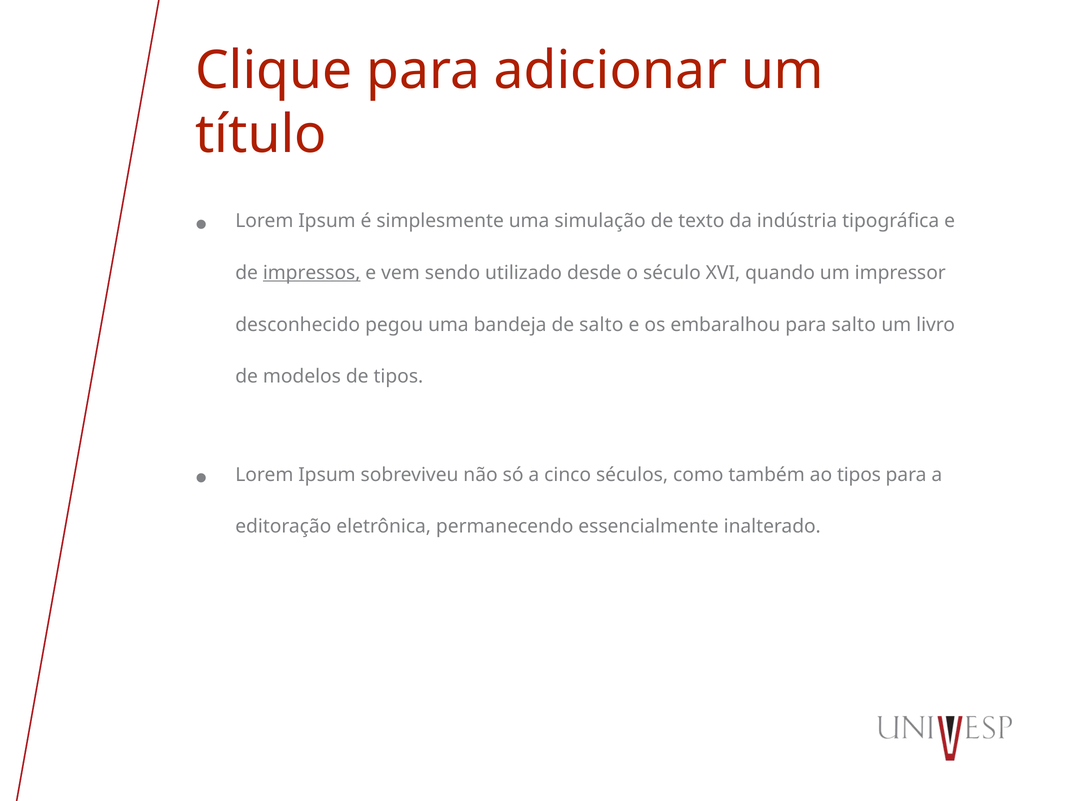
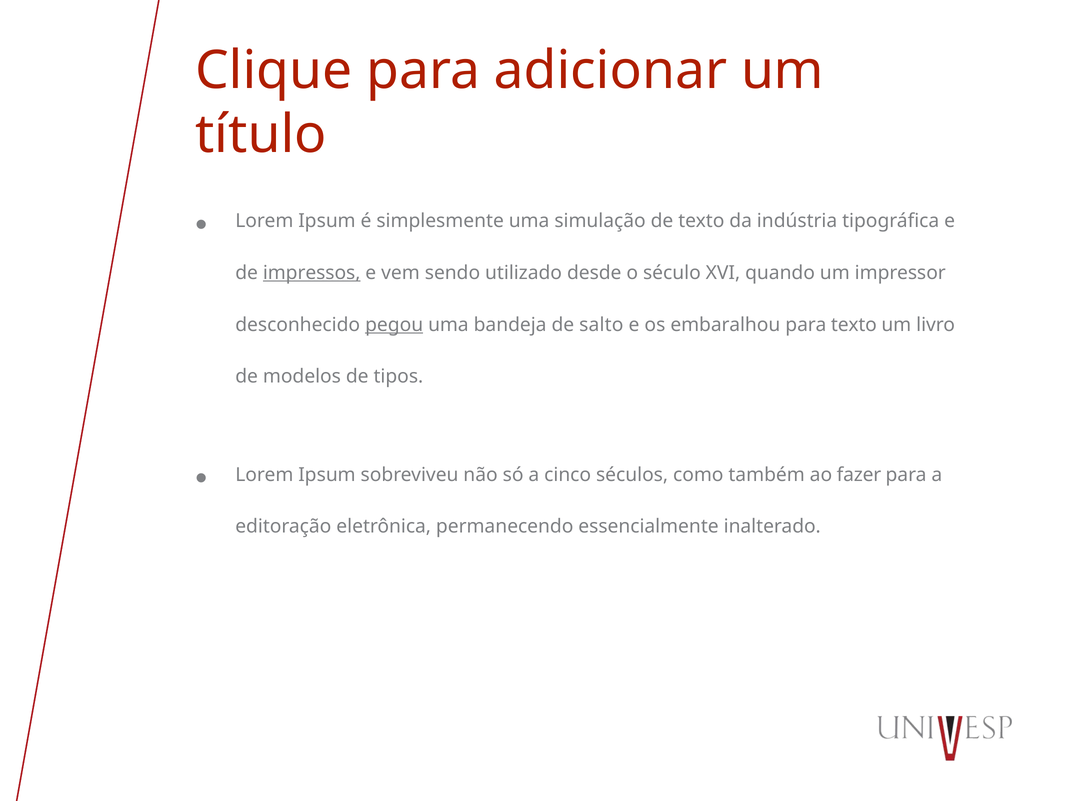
pegou underline: none -> present (394, 325)
para salto: salto -> texto (854, 325)
ao tipos: tipos -> fazer (859, 475)
